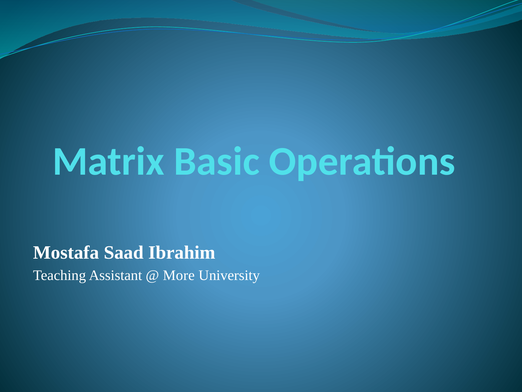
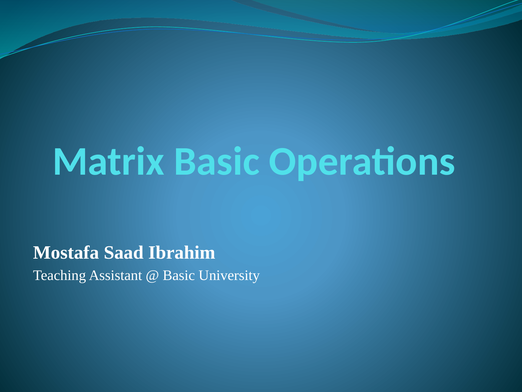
More: More -> Basic (179, 275)
